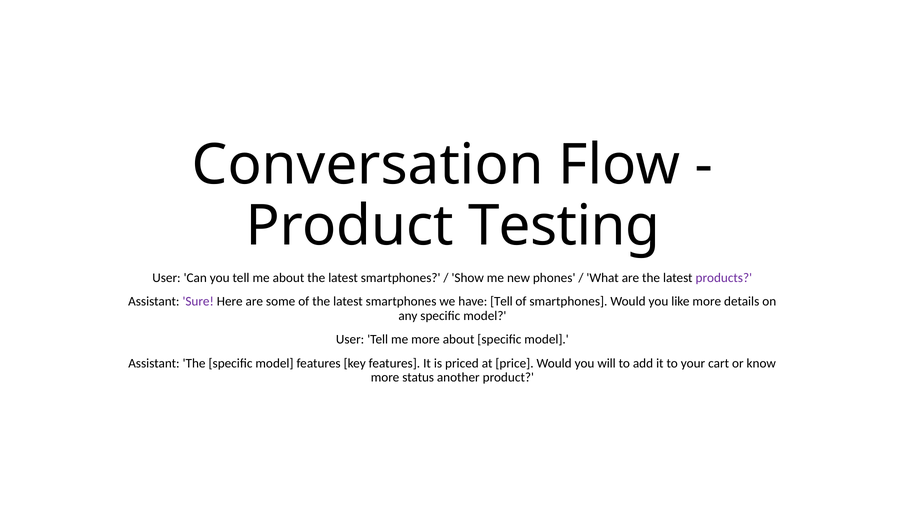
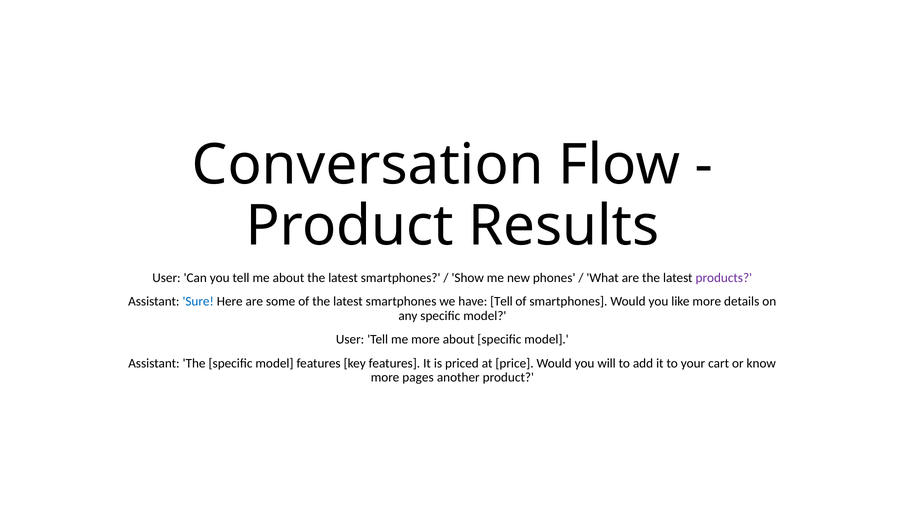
Testing: Testing -> Results (564, 226)
Sure colour: purple -> blue (198, 302)
status: status -> pages (418, 377)
